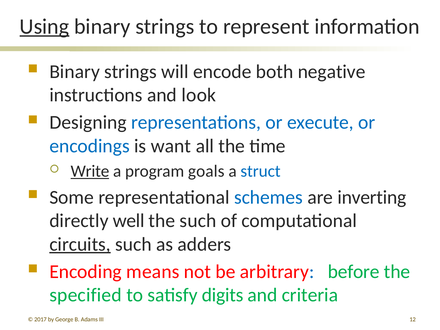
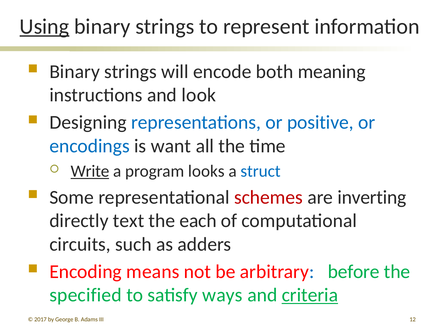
negative: negative -> meaning (332, 72)
execute: execute -> positive (320, 123)
goals: goals -> looks (206, 171)
schemes colour: blue -> red (268, 197)
well: well -> text (129, 221)
the such: such -> each (198, 221)
circuits underline: present -> none (80, 244)
digits: digits -> ways (222, 295)
criteria underline: none -> present (310, 295)
